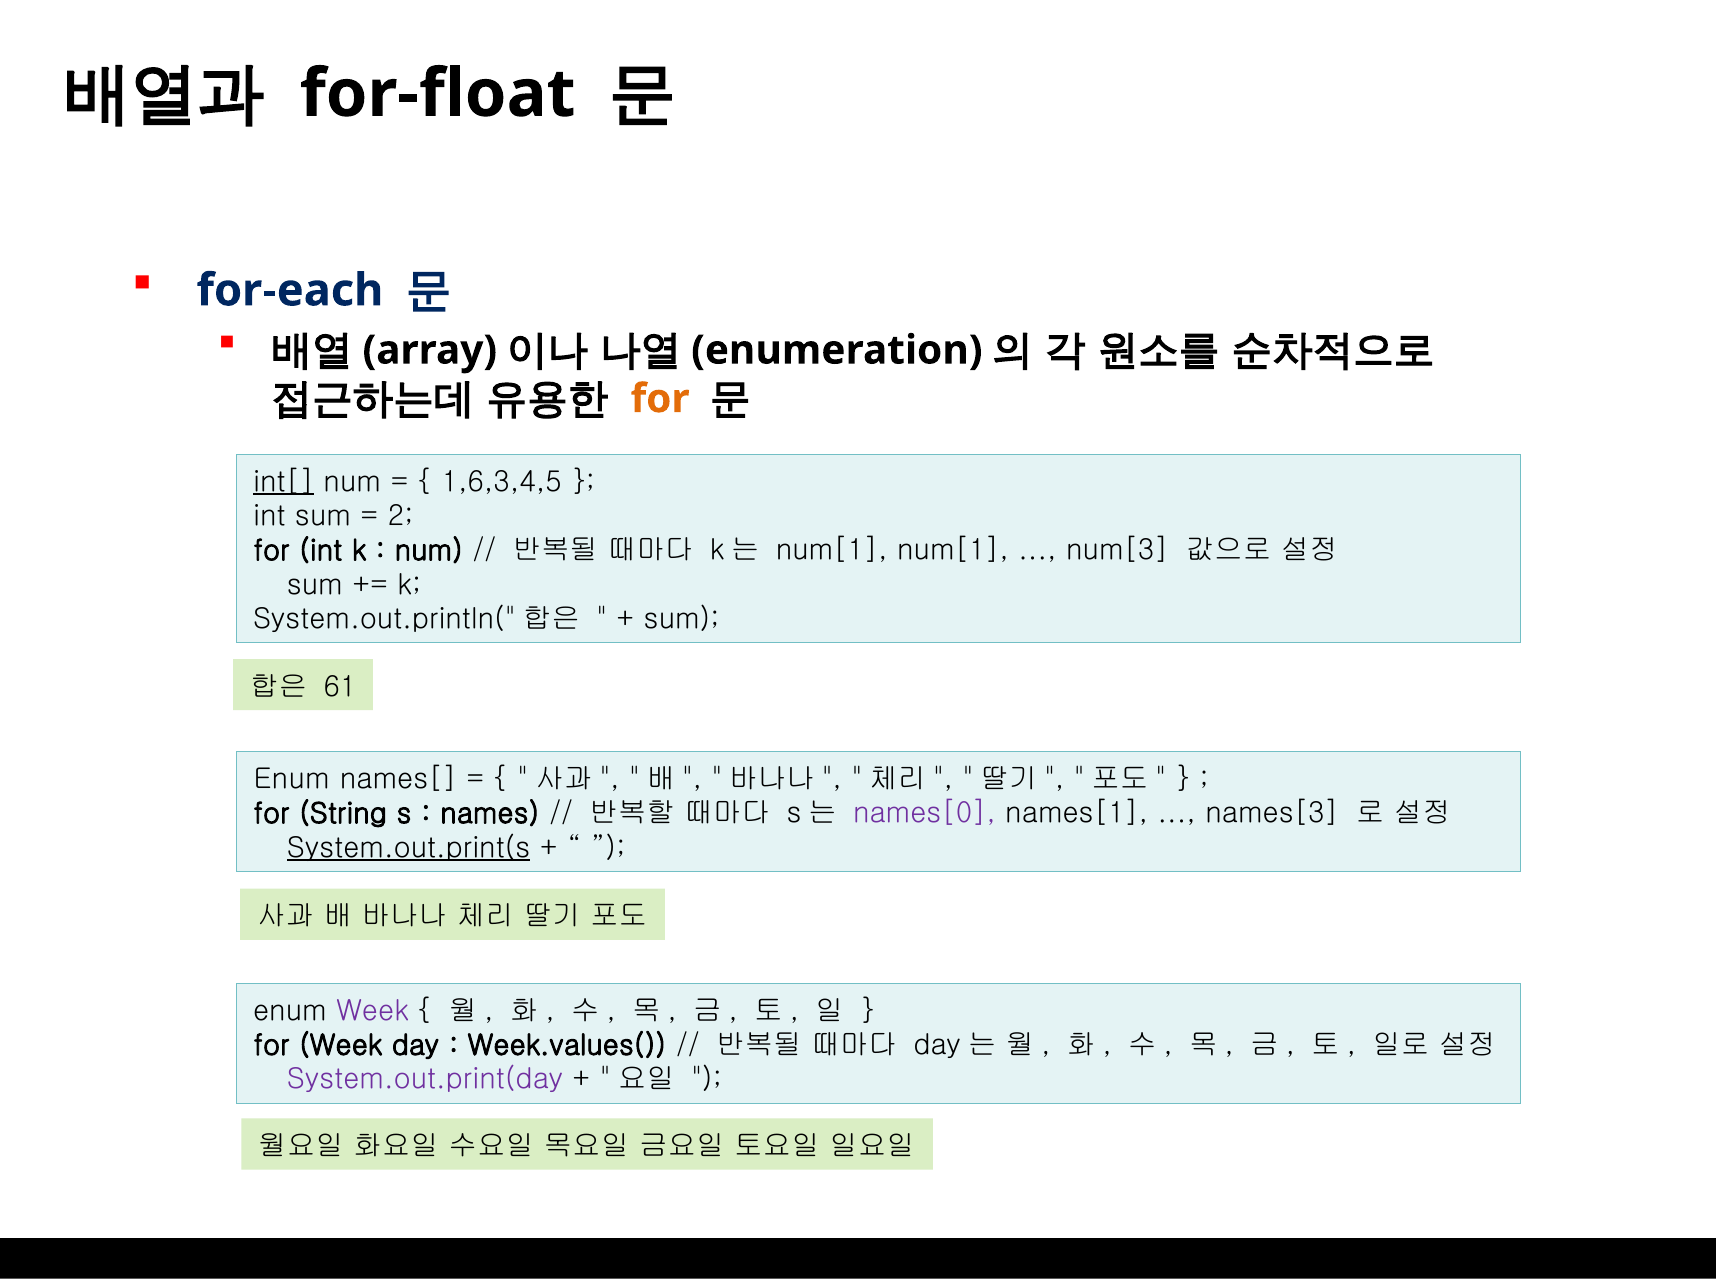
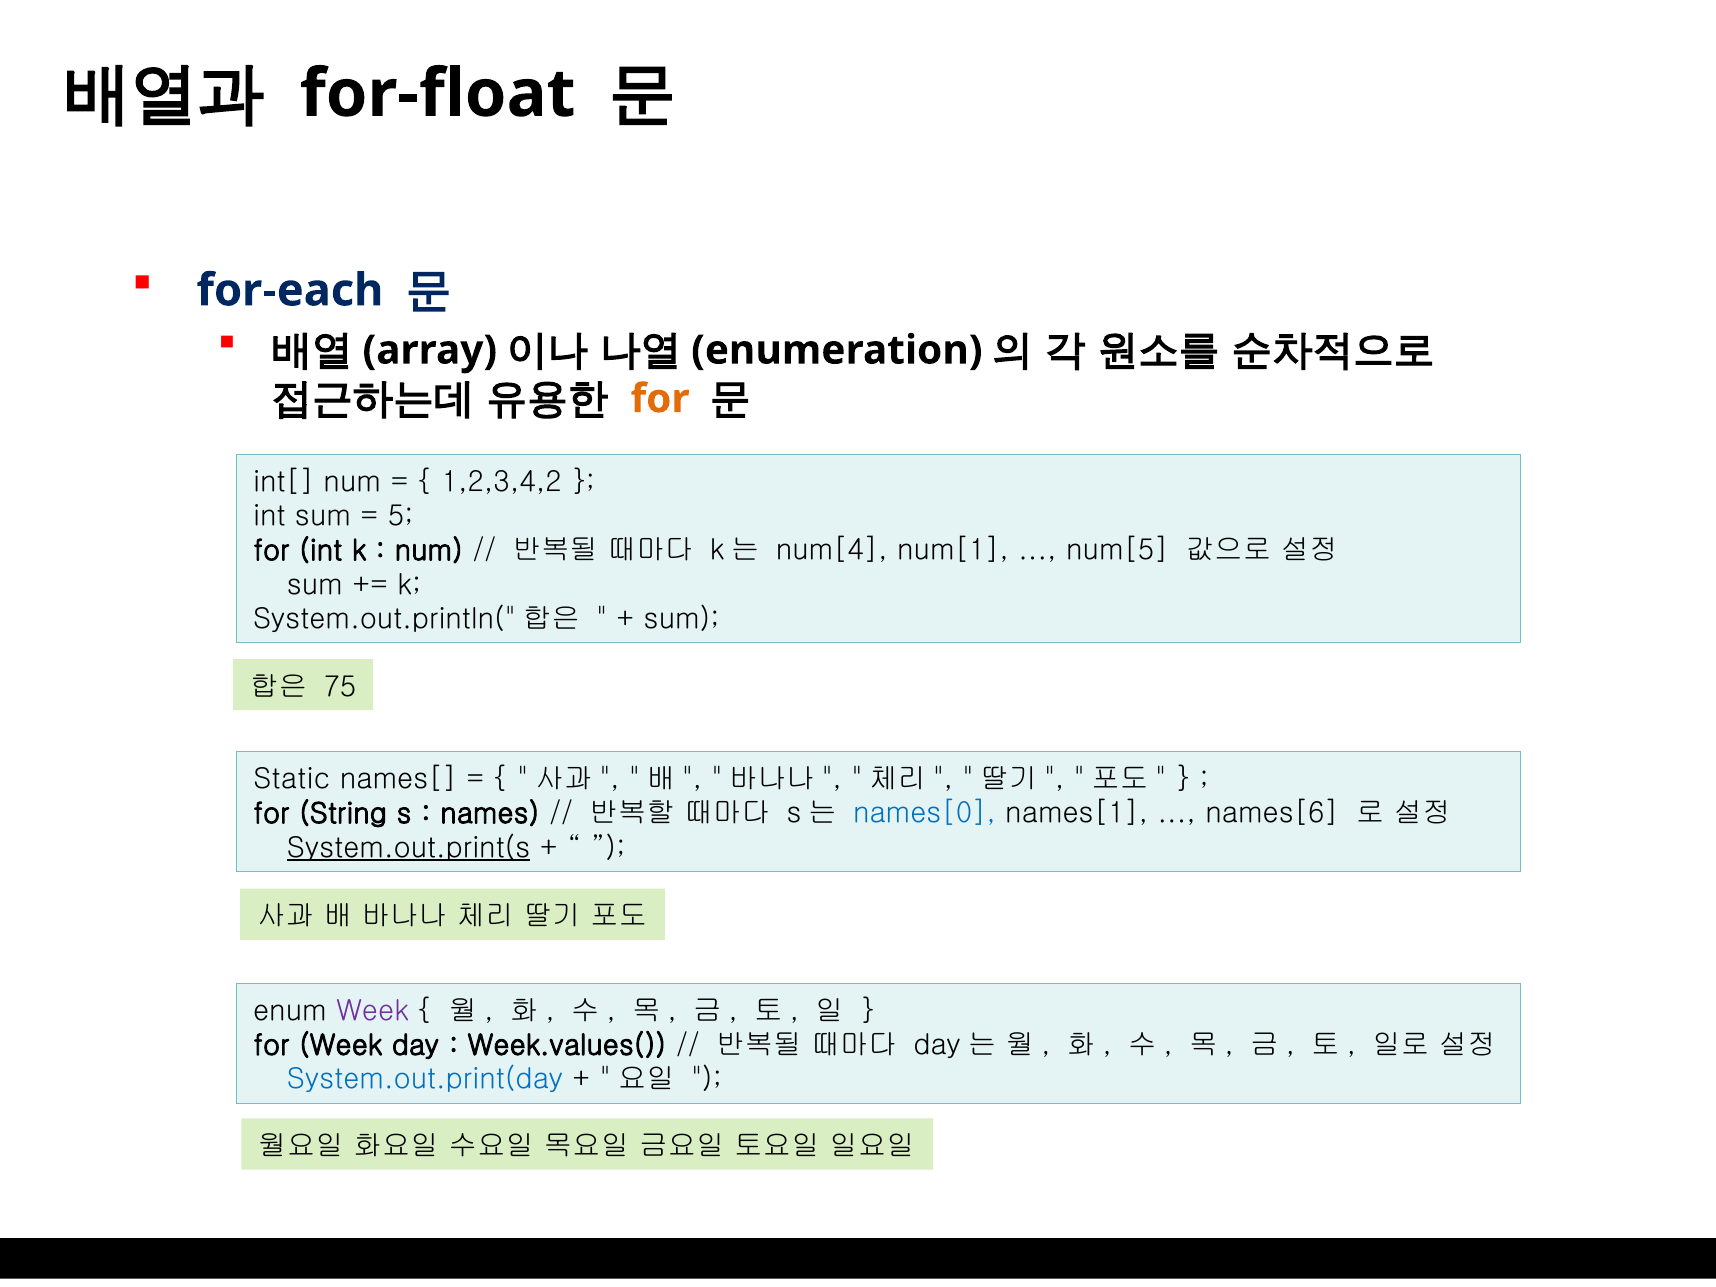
int[ underline: present -> none (284, 482)
1,6,3,4,5: 1,6,3,4,5 -> 1,2,3,4,2 (502, 482)
2: 2 -> 5 (401, 516)
num[1: num[1 -> num[4 (832, 550)
num[3: num[3 -> num[5 (1117, 550)
61: 61 -> 75 (340, 687)
Enum: Enum -> Static (292, 779)
names[0 colour: purple -> blue (925, 813)
names[3: names[3 -> names[6 (1272, 813)
System.out.print(day colour: purple -> blue (425, 1080)
